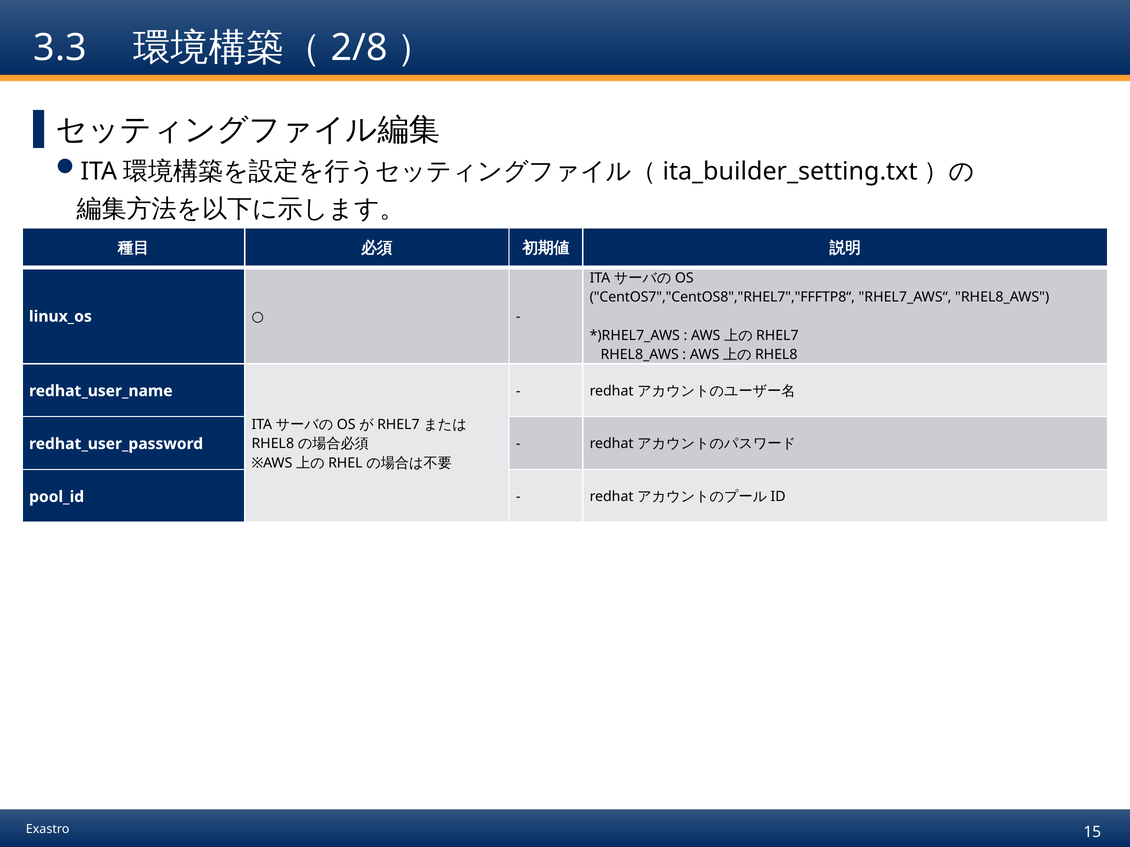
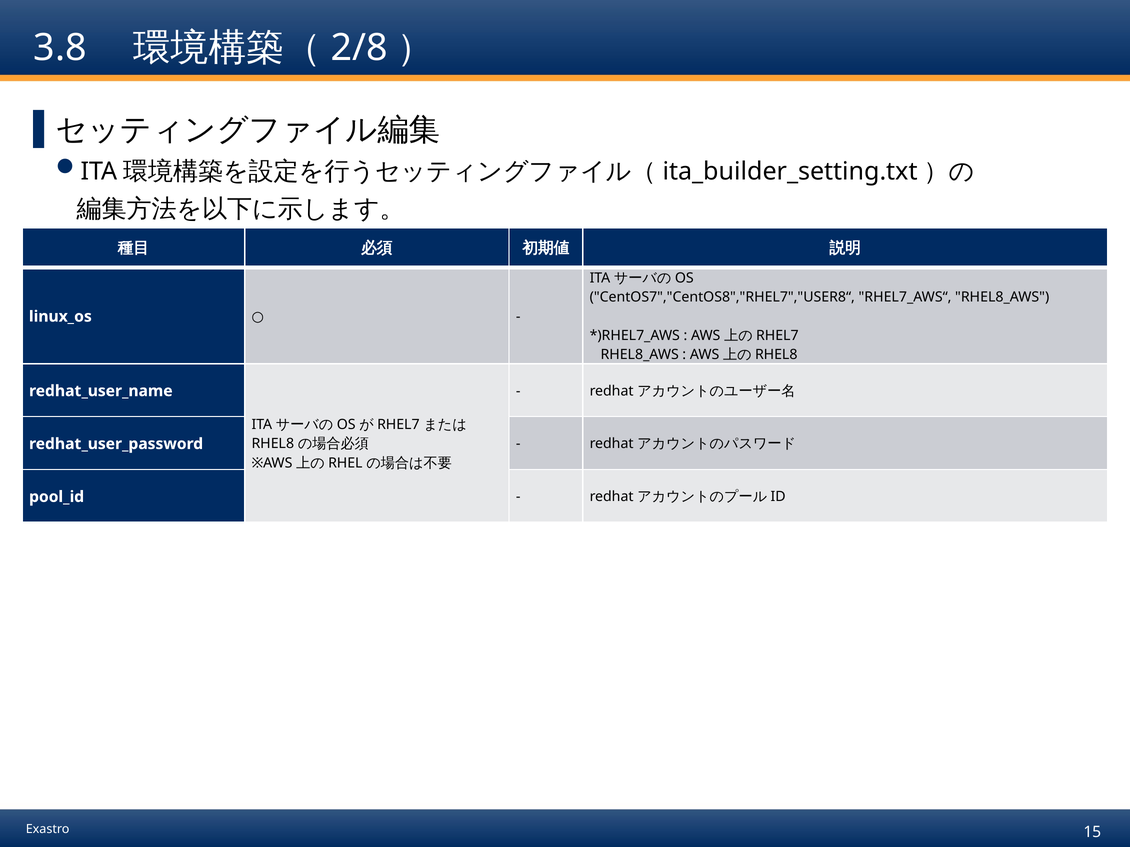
3.3: 3.3 -> 3.8 (60, 48)
CentOS7","CentOS8","RHEL7","FFFTP8“: CentOS7","CentOS8","RHEL7","FFFTP8“ -> CentOS7","CentOS8","RHEL7","USER8“ (722, 297)
